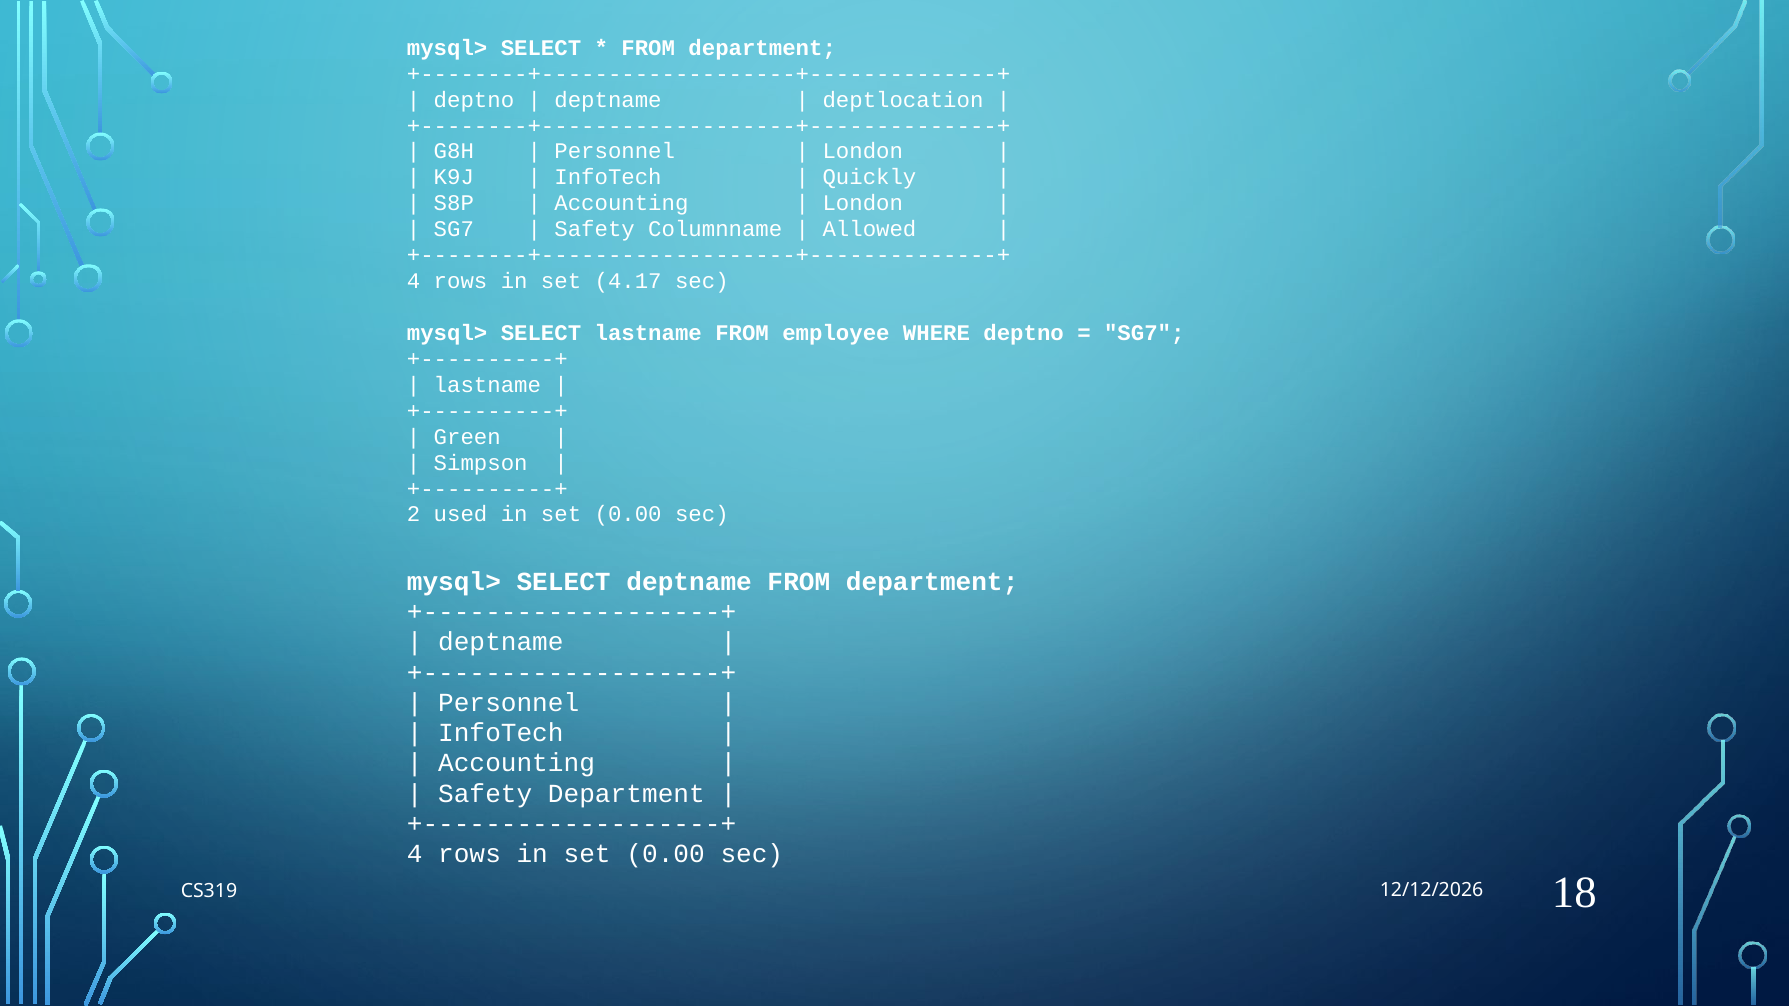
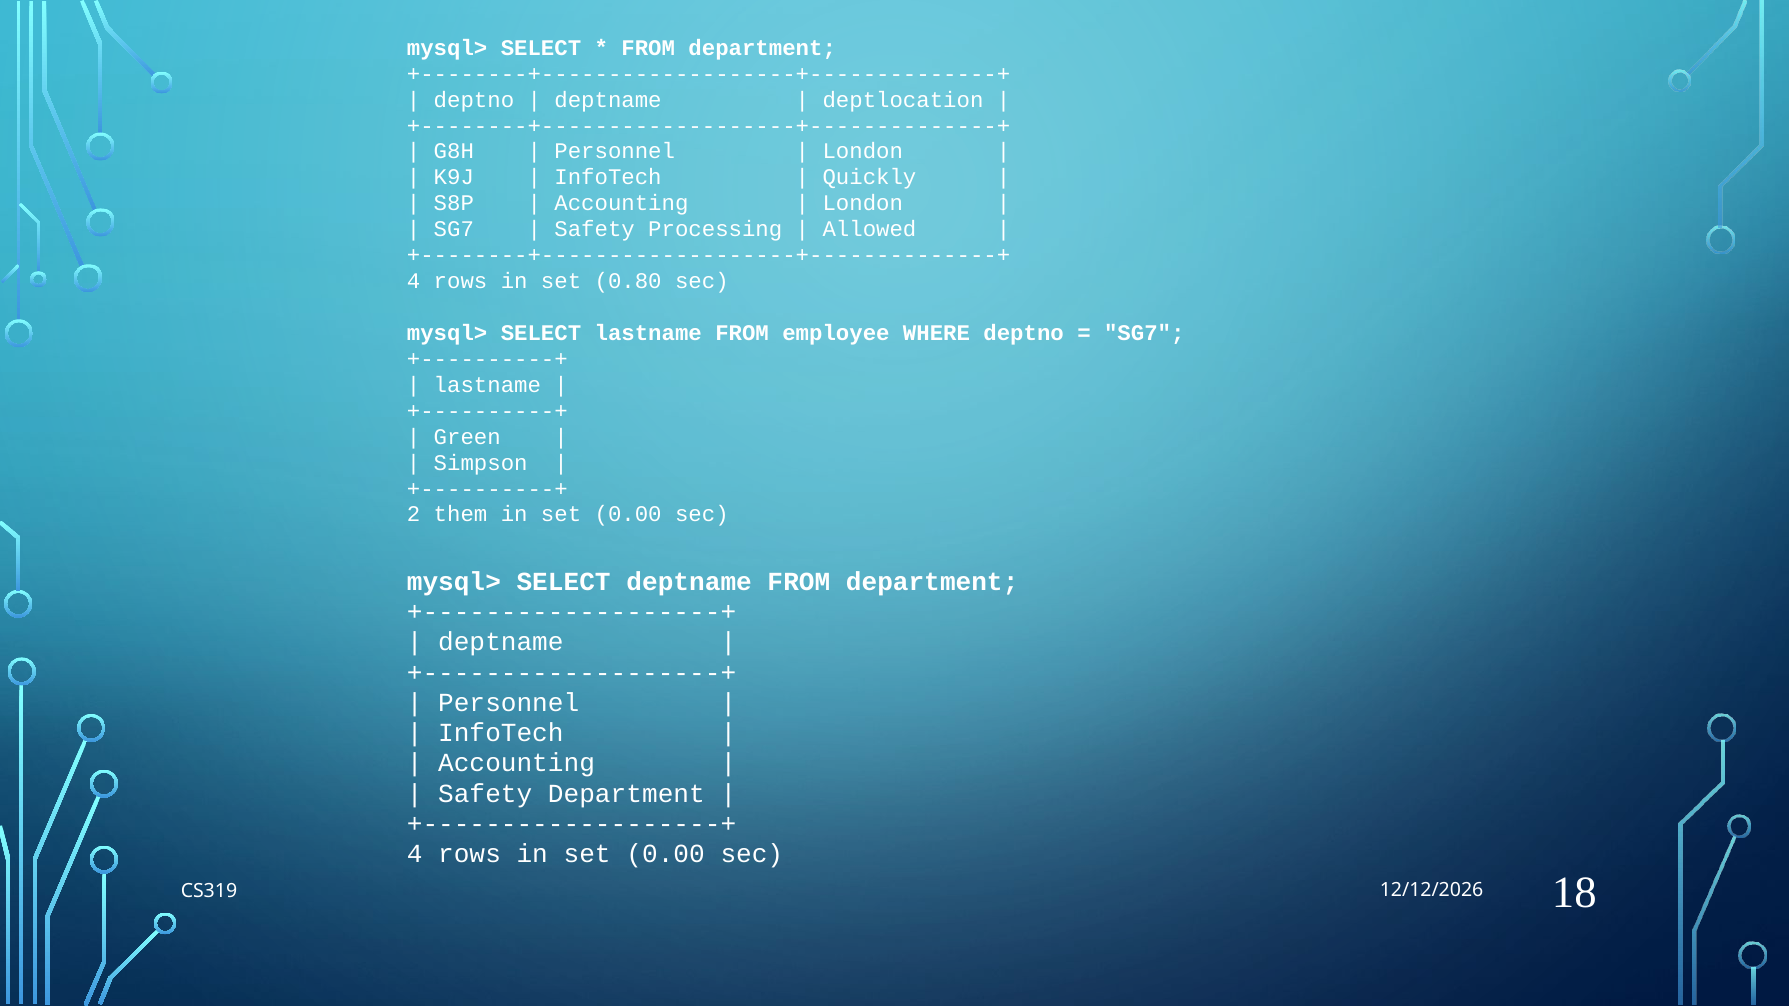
Columnname: Columnname -> Processing (715, 229)
4.17: 4.17 -> 0.80 (628, 281)
used: used -> them (461, 515)
